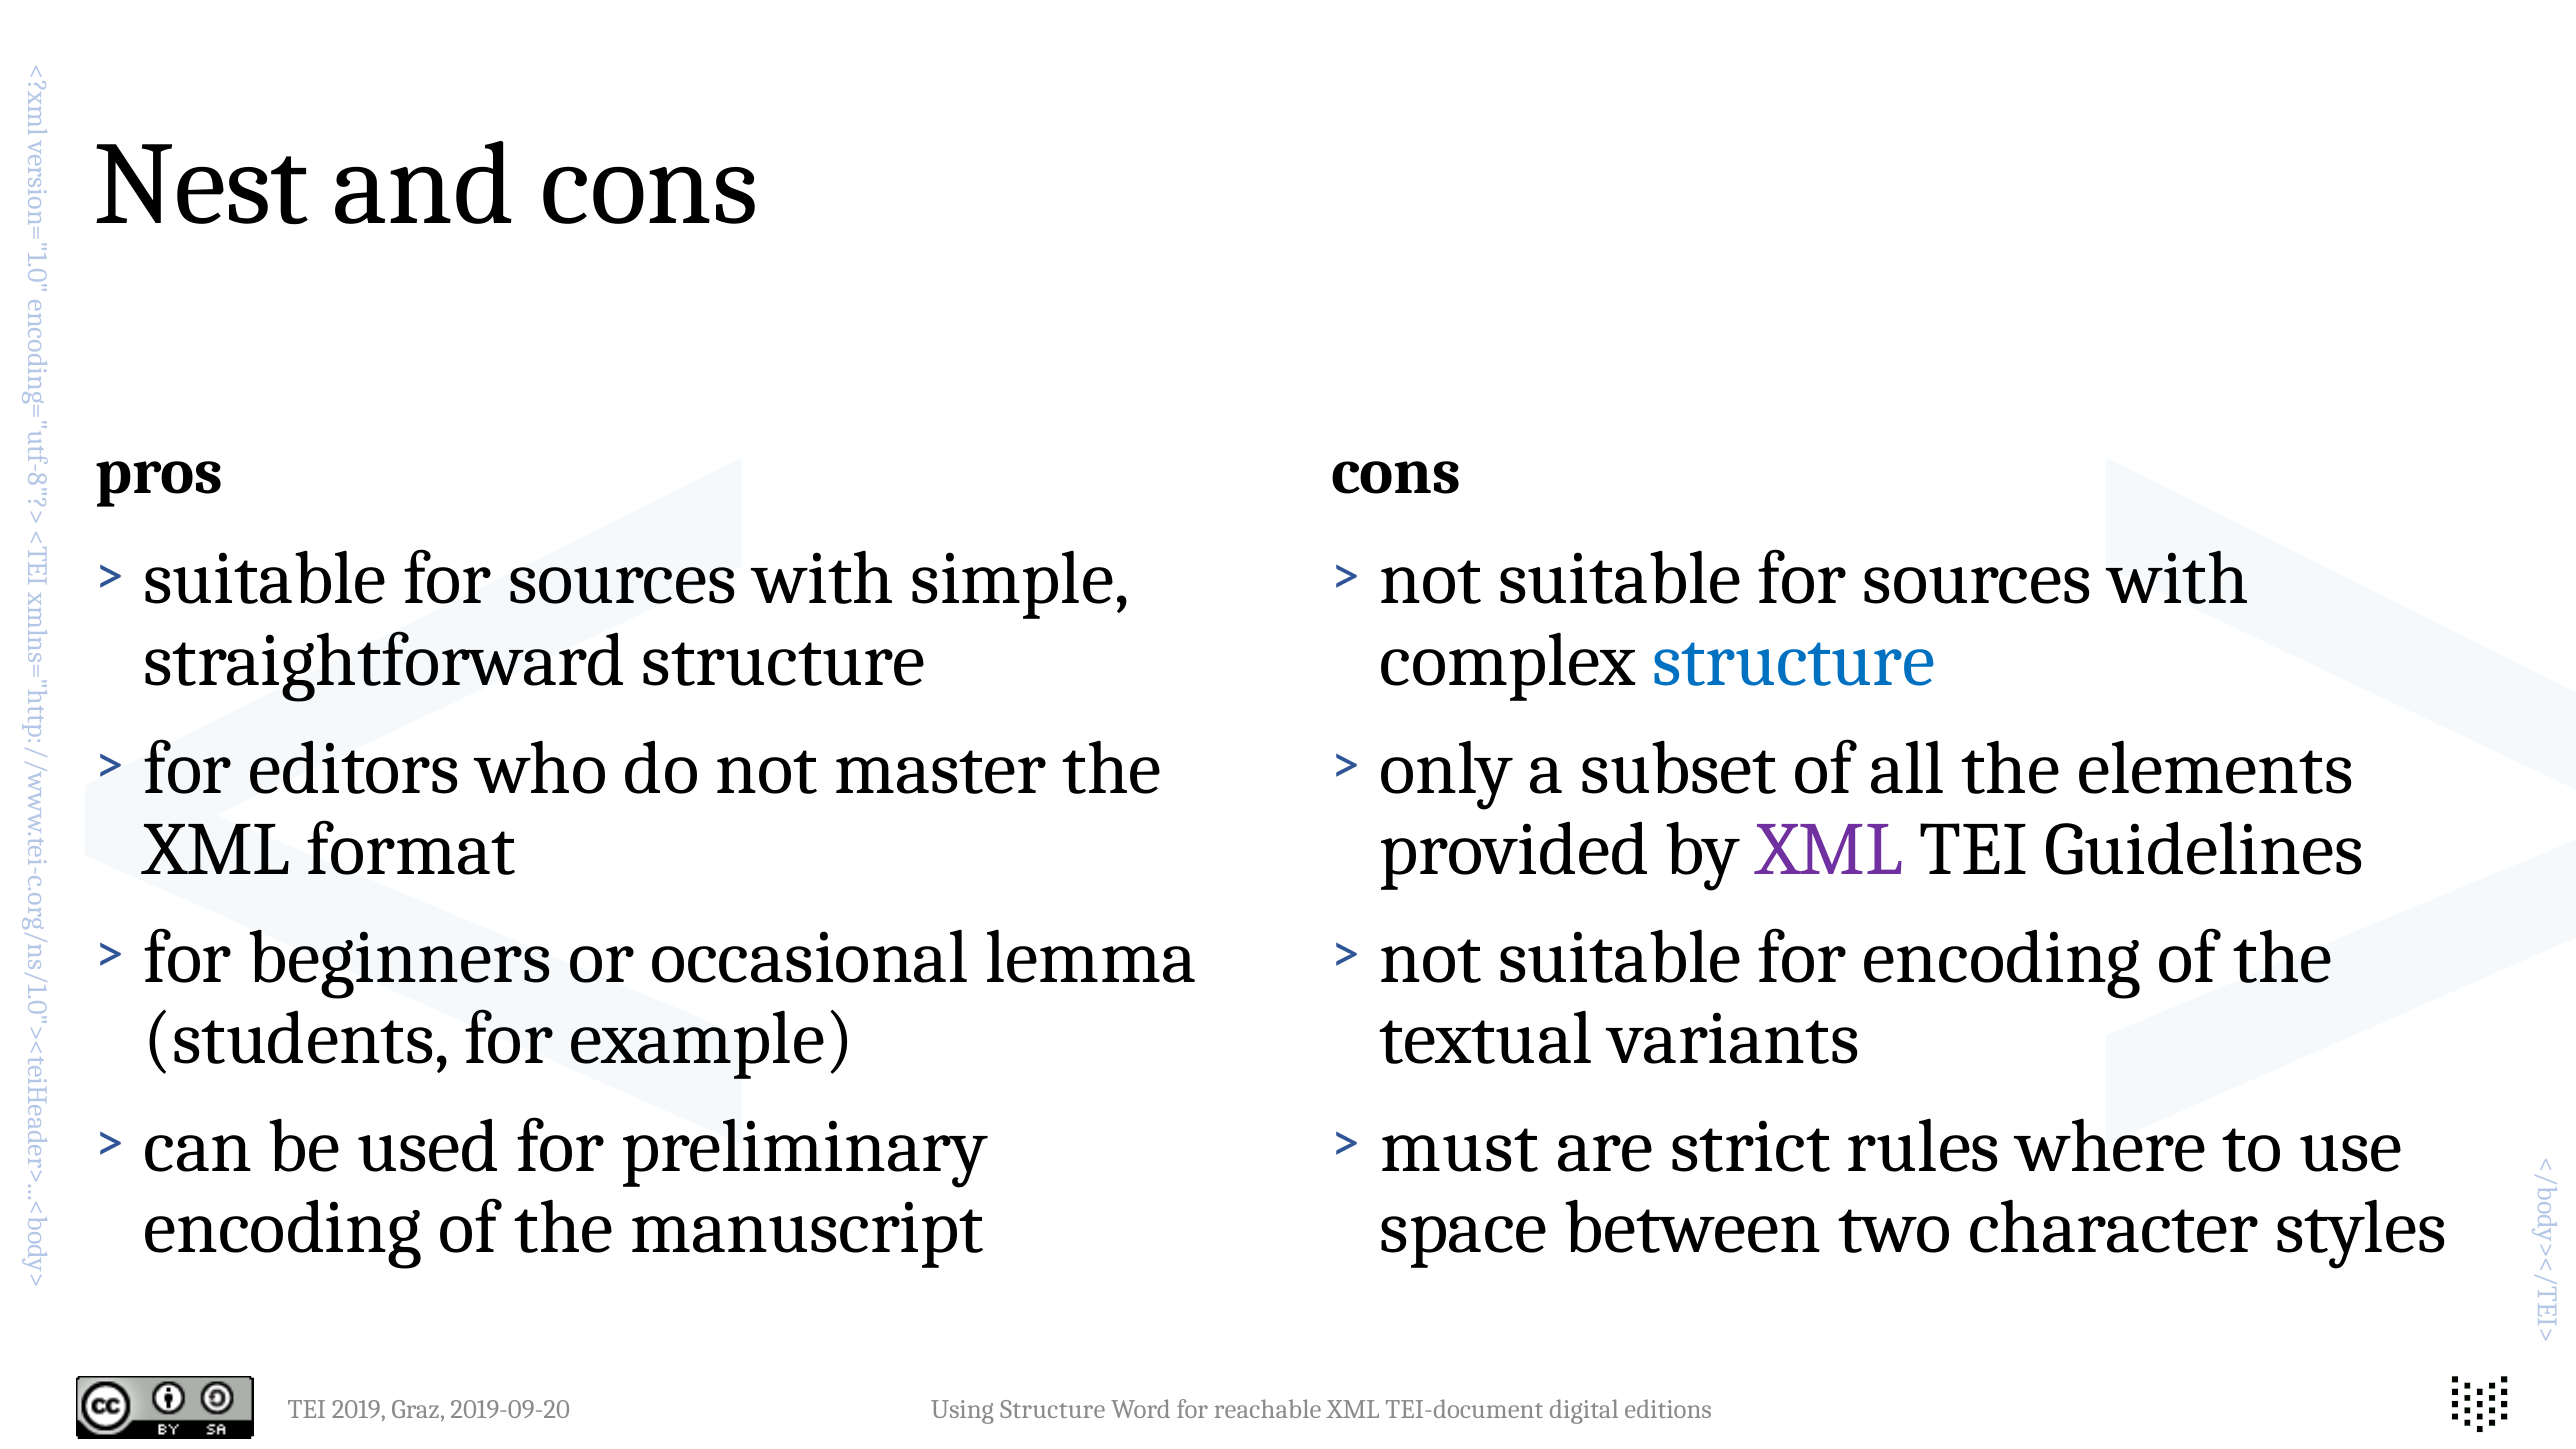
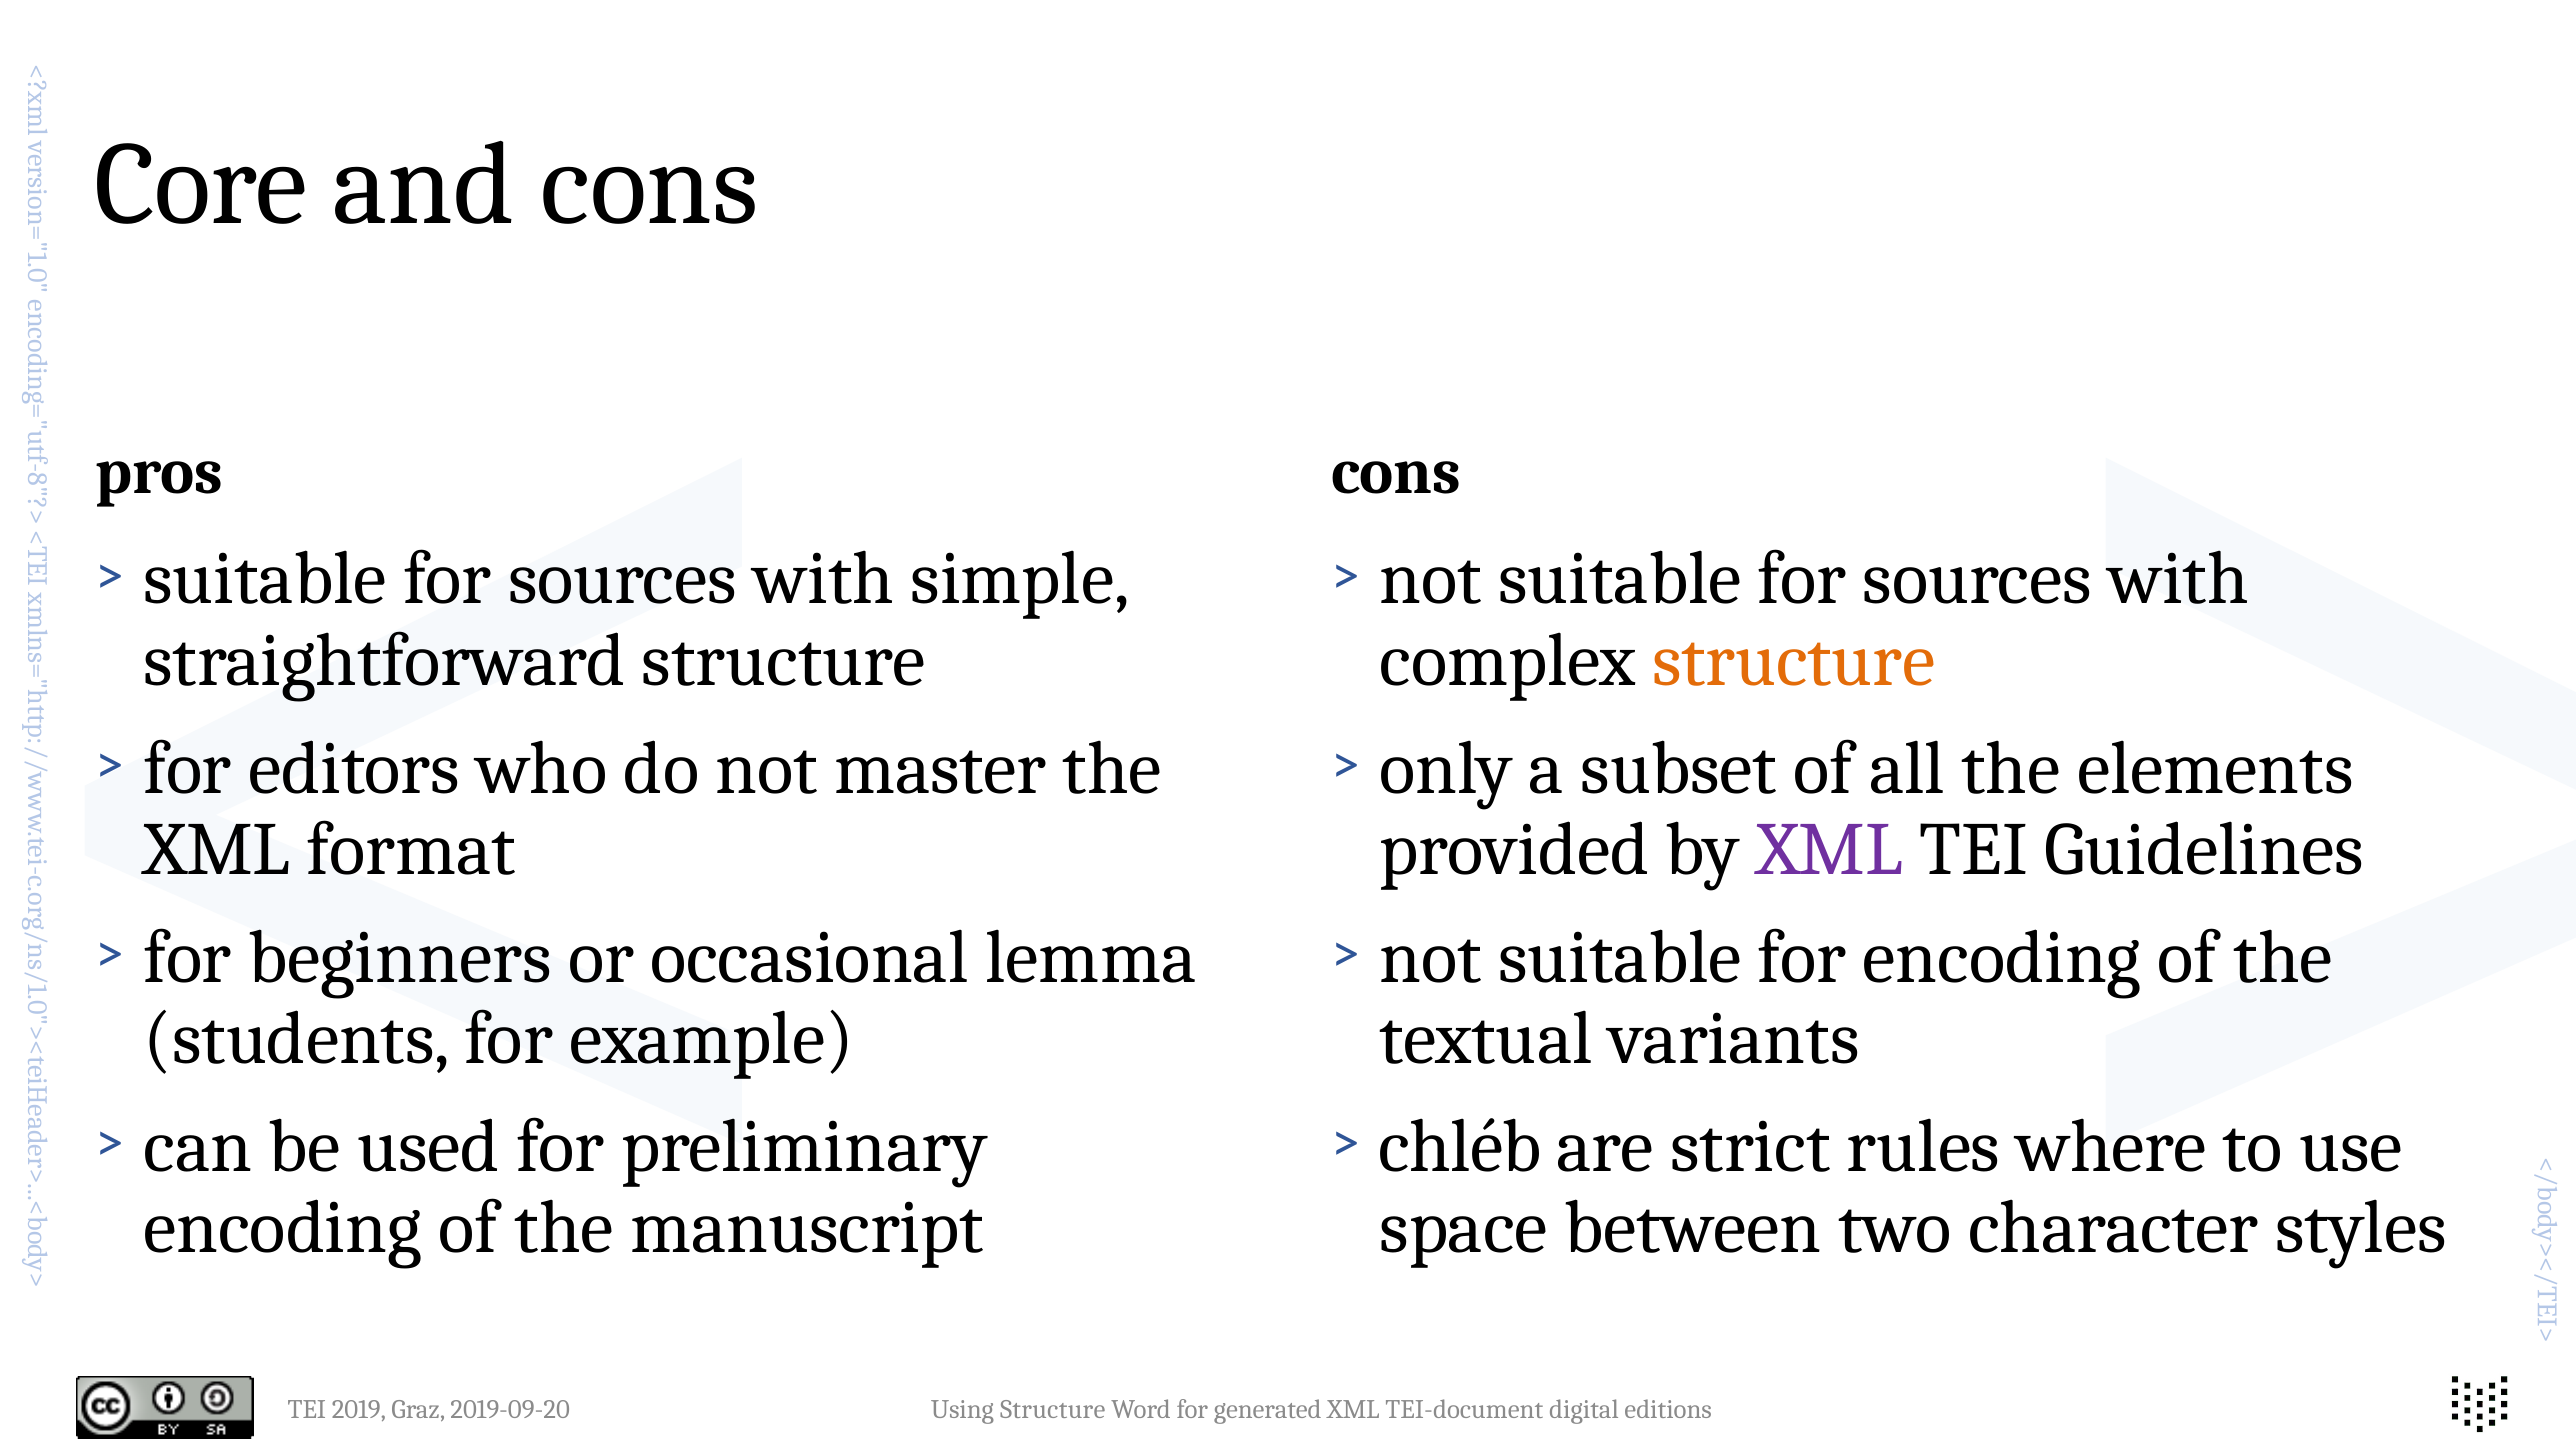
Nest: Nest -> Core (201, 185)
structure colour: blue -> orange (1794, 660)
must: must -> chléb (1460, 1147)
reachable: reachable -> generated (1268, 1410)
